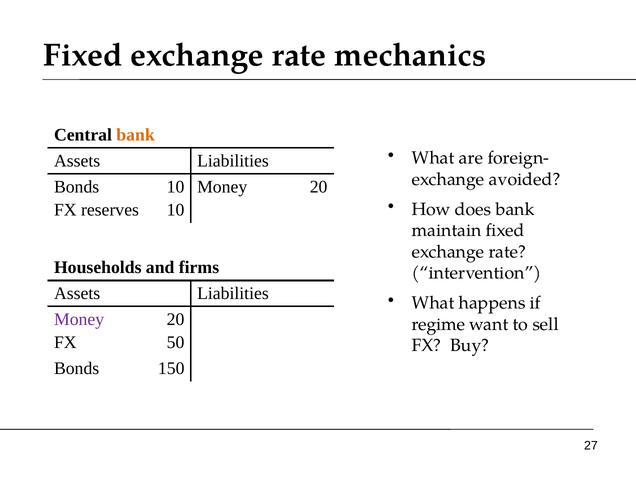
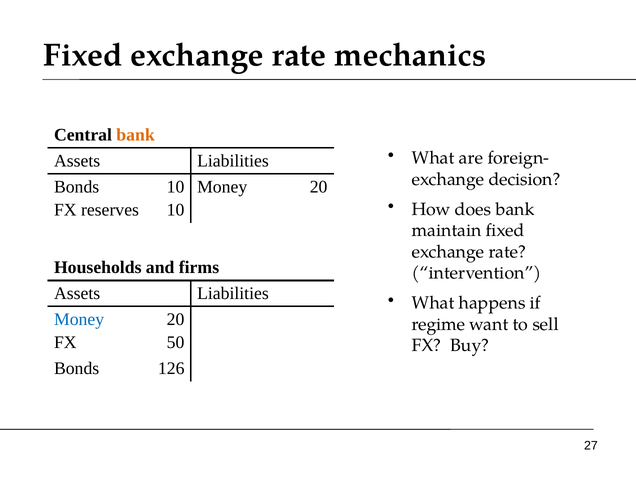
avoided: avoided -> decision (525, 179)
Money colour: purple -> blue (79, 320)
150: 150 -> 126 (171, 369)
